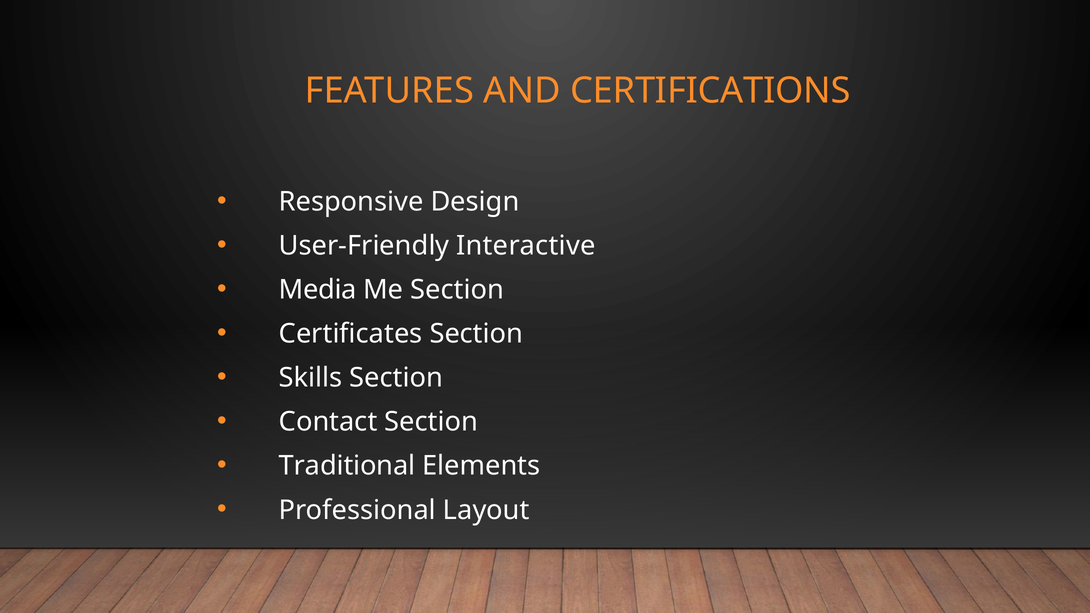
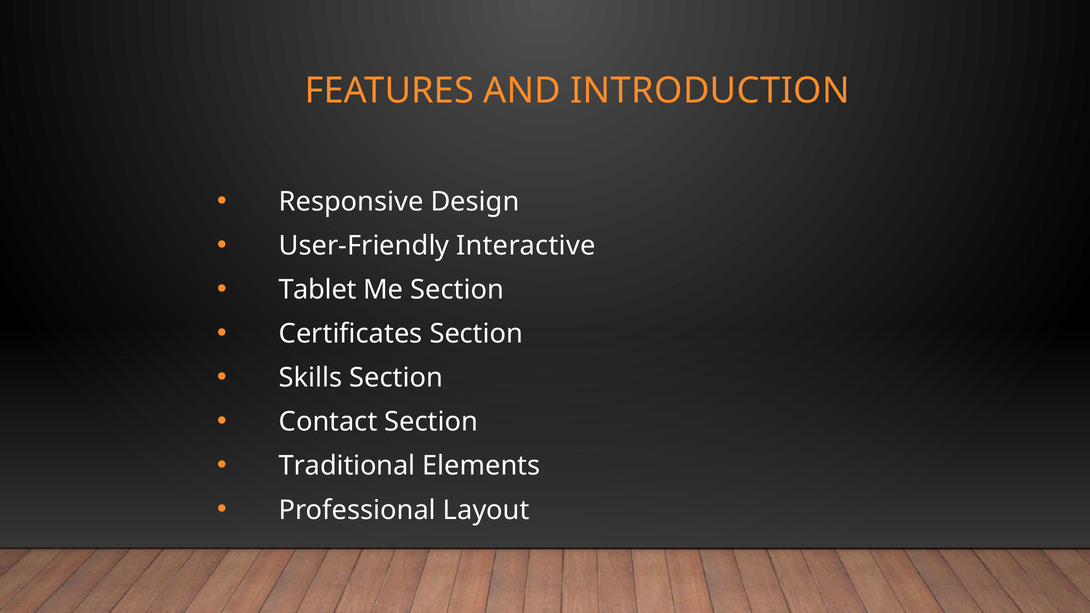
CERTIFICATIONS: CERTIFICATIONS -> INTRODUCTION (710, 91)
Media: Media -> Tablet (318, 290)
